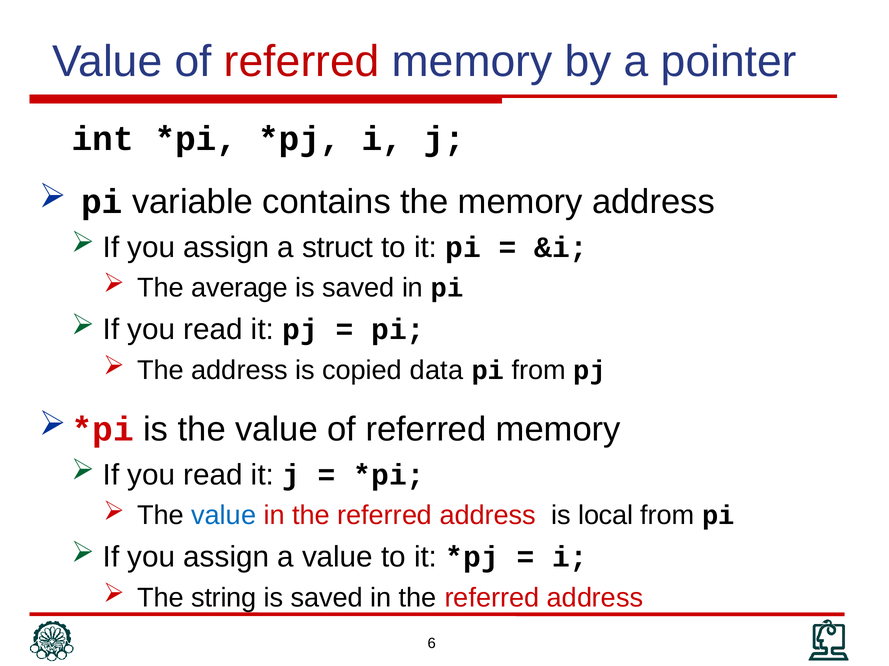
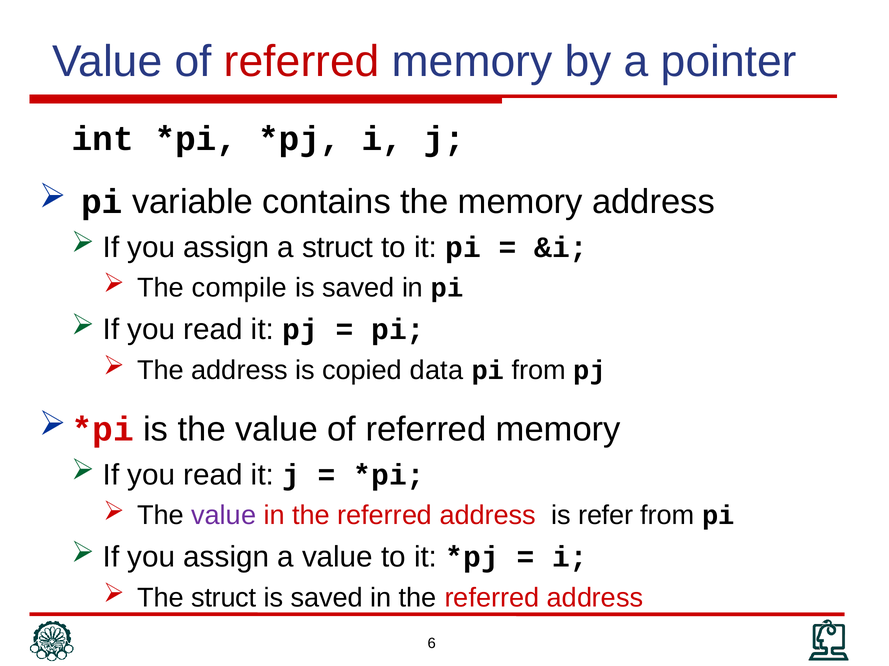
average: average -> compile (239, 288)
value colour: blue -> purple (224, 516)
local: local -> refer (606, 516)
The string: string -> struct (224, 598)
